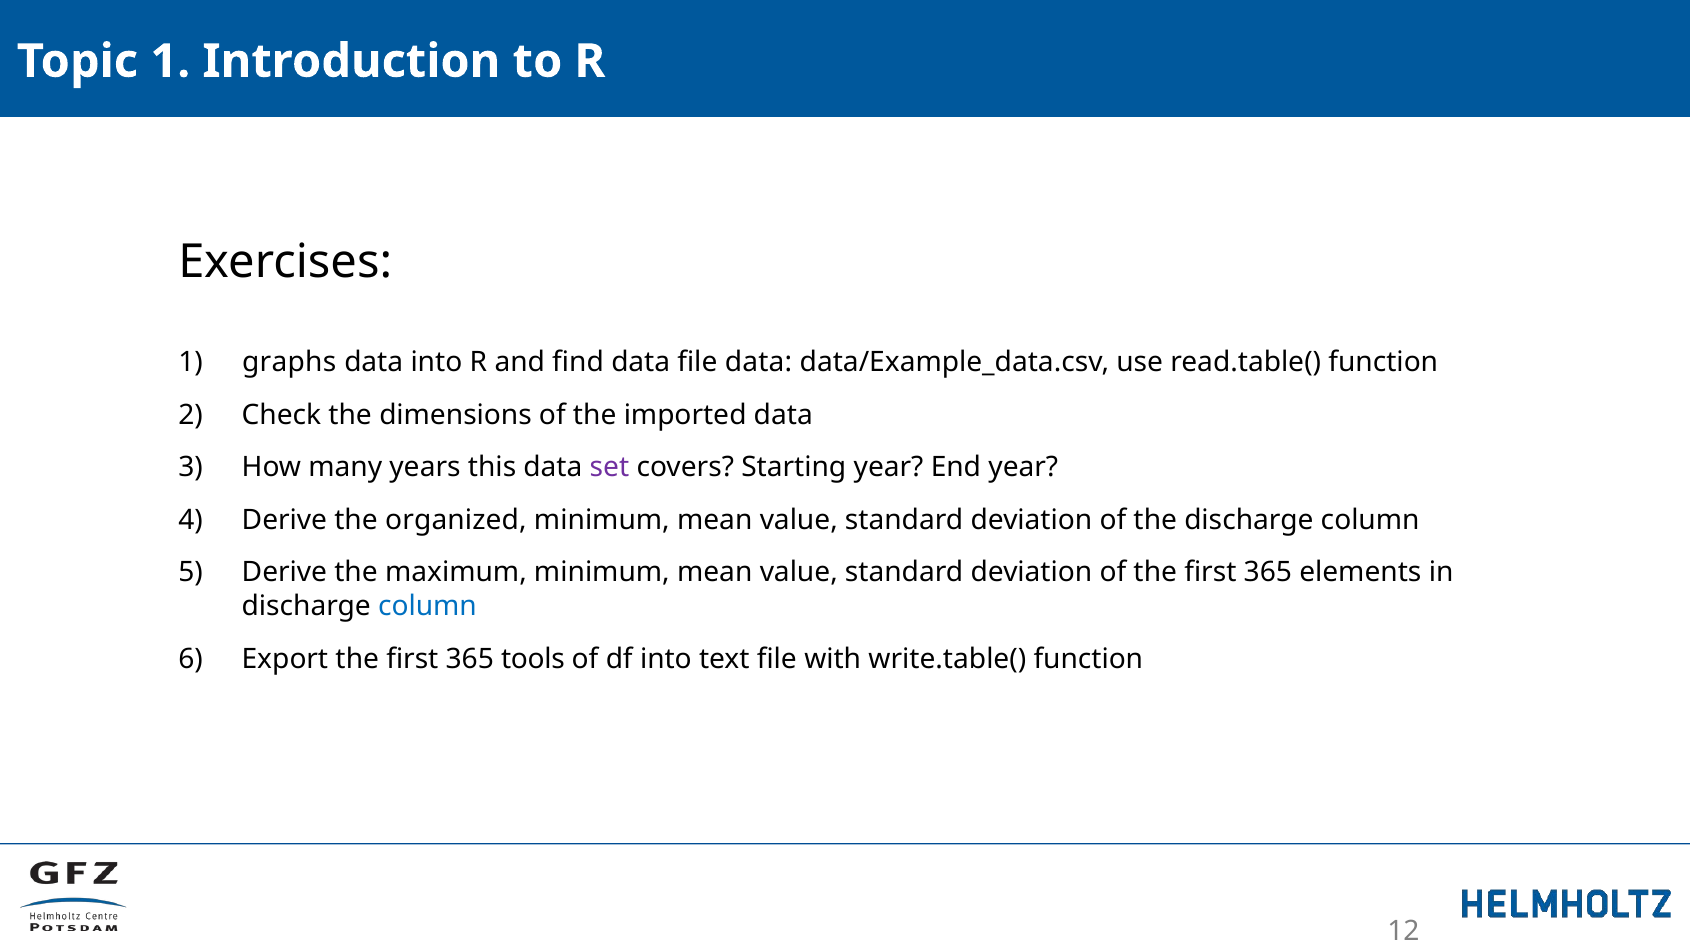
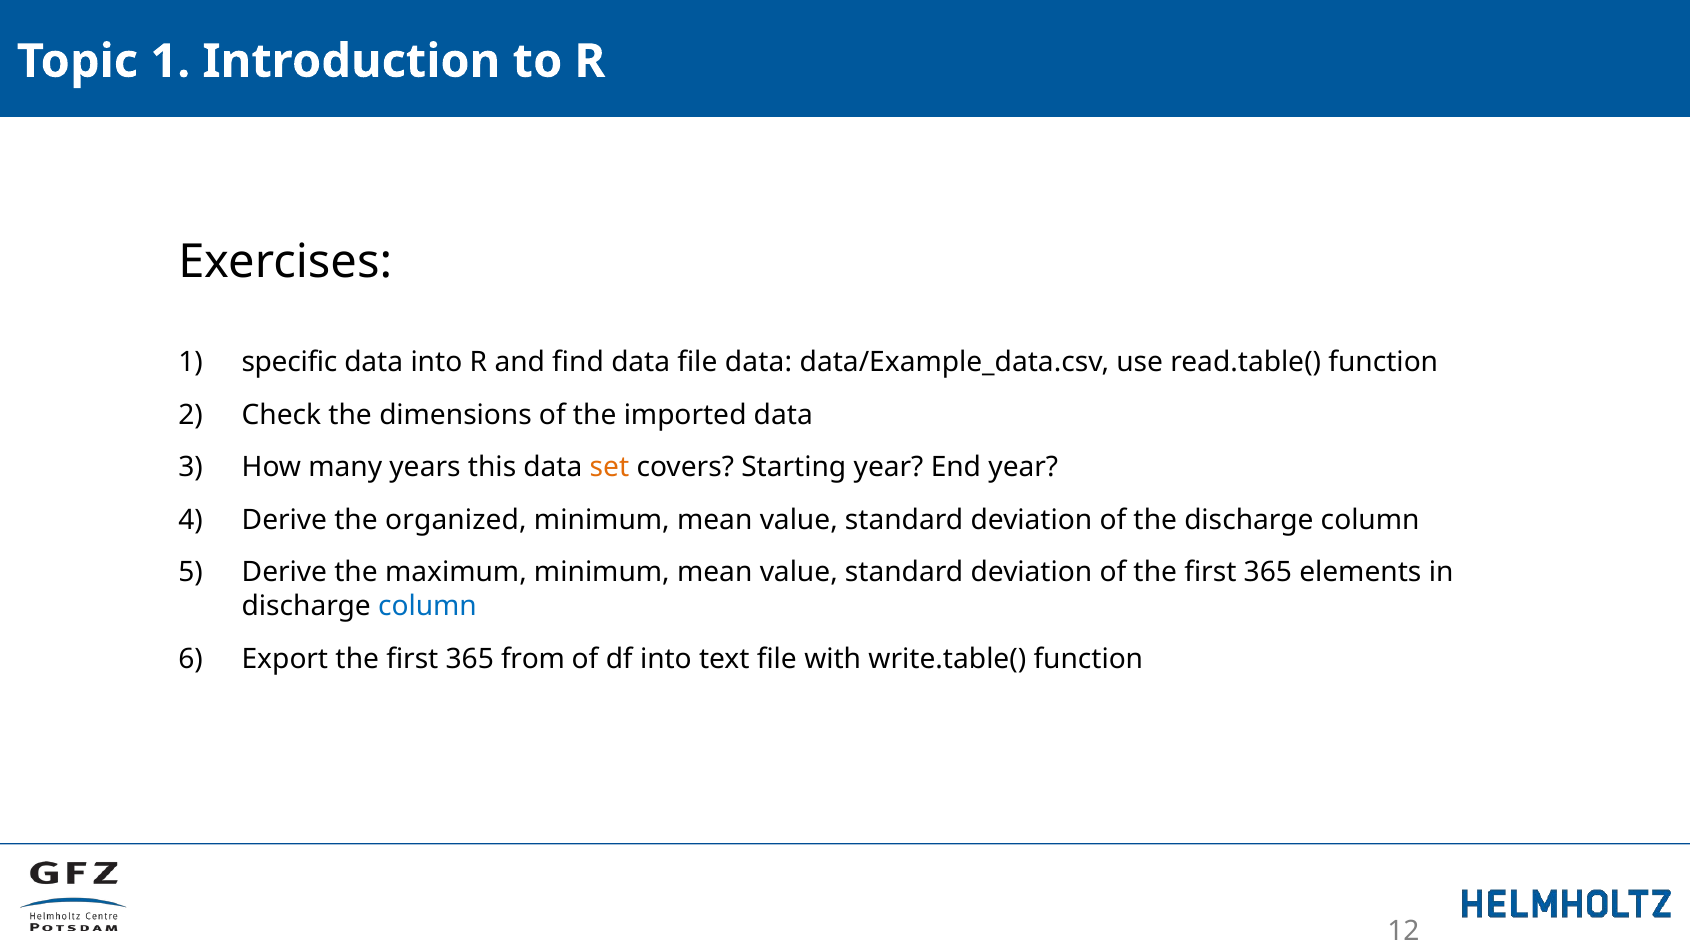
graphs: graphs -> specific (289, 362)
set colour: purple -> orange (610, 467)
tools: tools -> from (533, 659)
